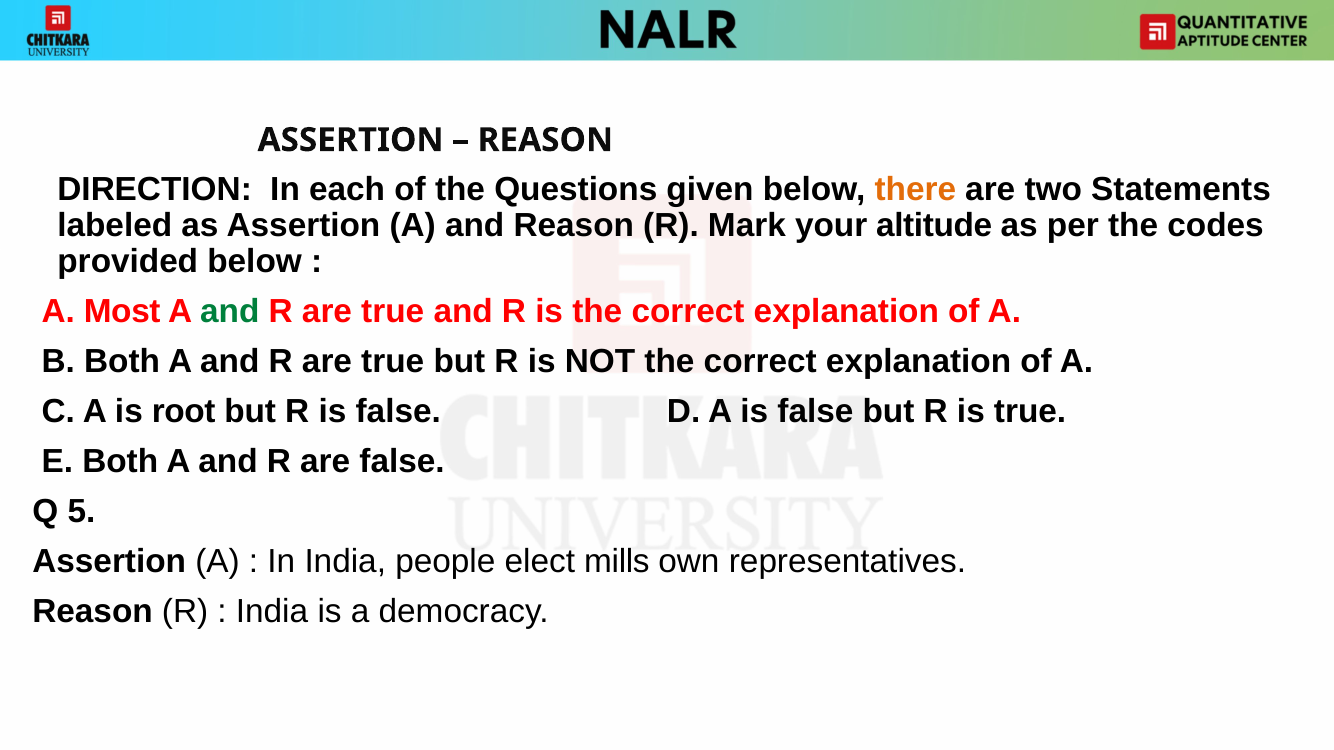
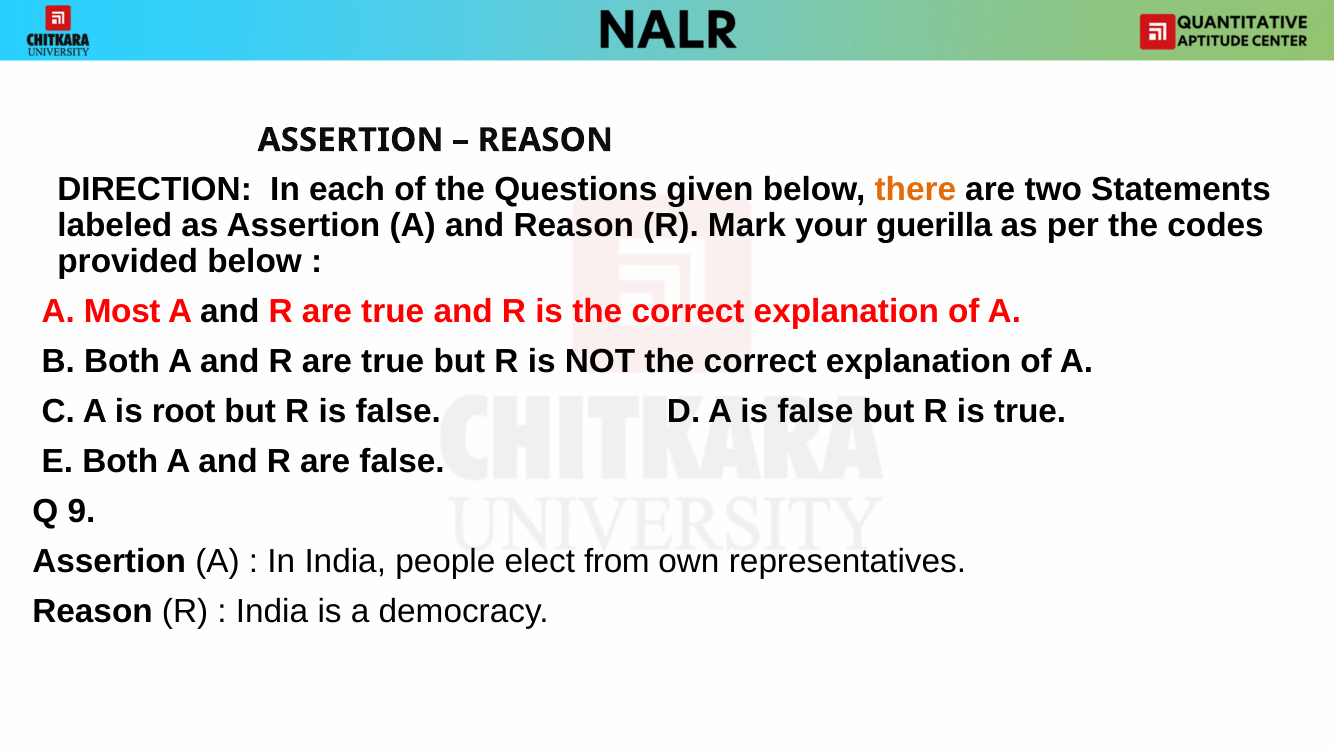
altitude: altitude -> guerilla (934, 226)
and colour: green -> black (230, 312)
5: 5 -> 9 (81, 512)
mills: mills -> from (617, 561)
